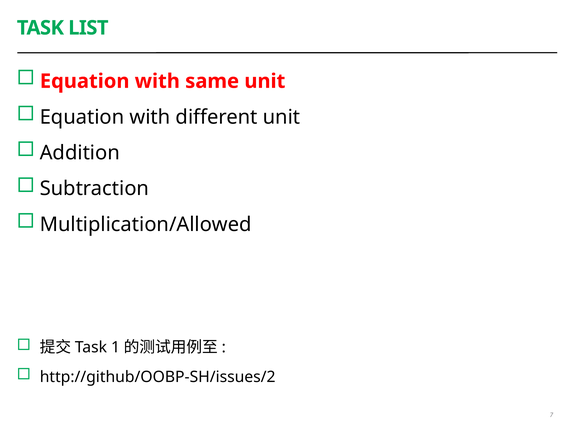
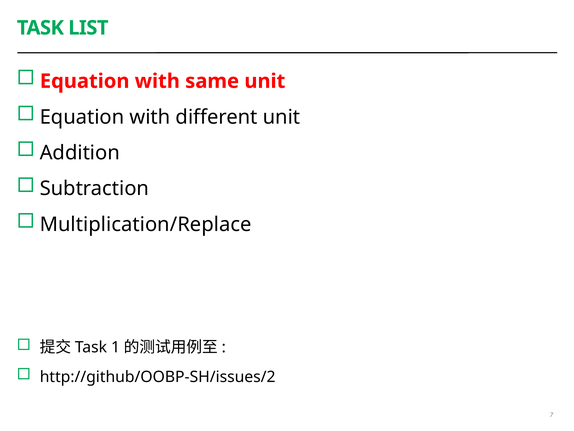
Multiplication/Allowed: Multiplication/Allowed -> Multiplication/Replace (146, 224)
